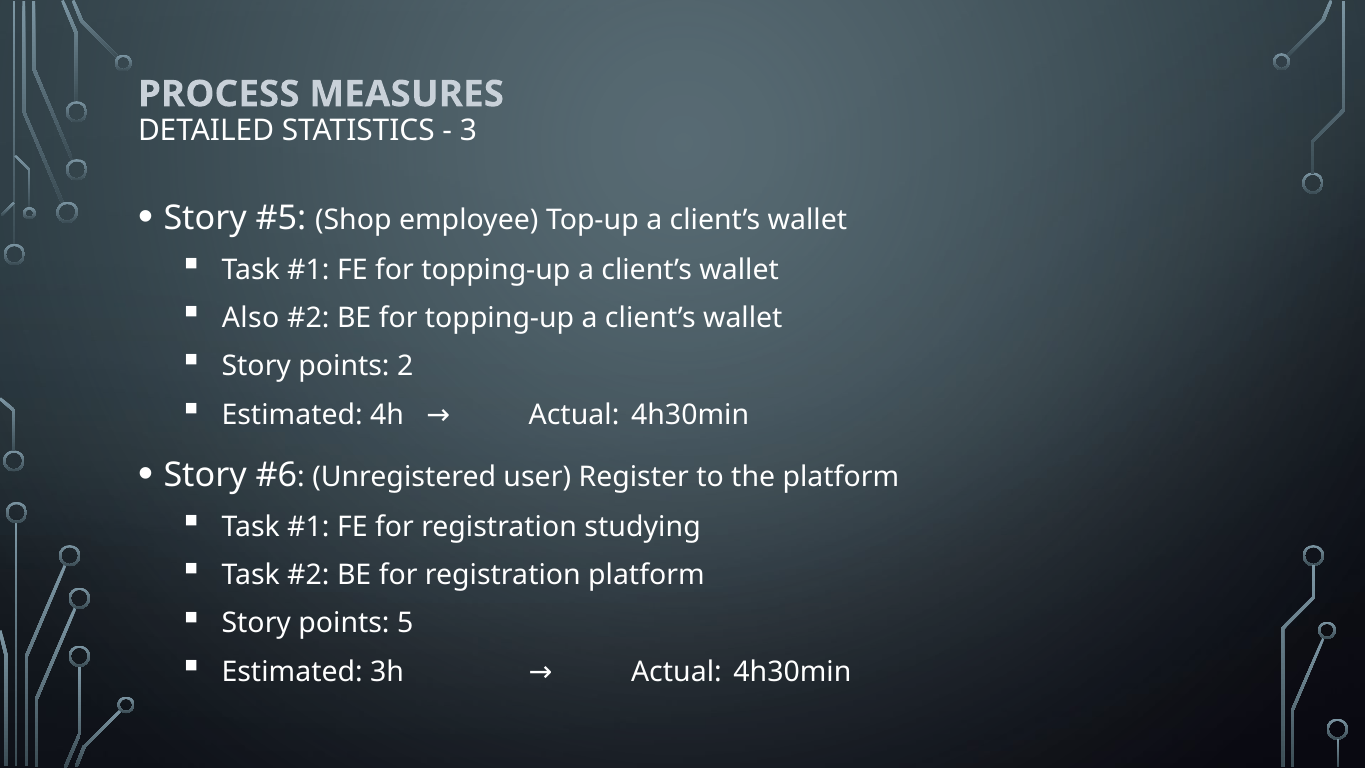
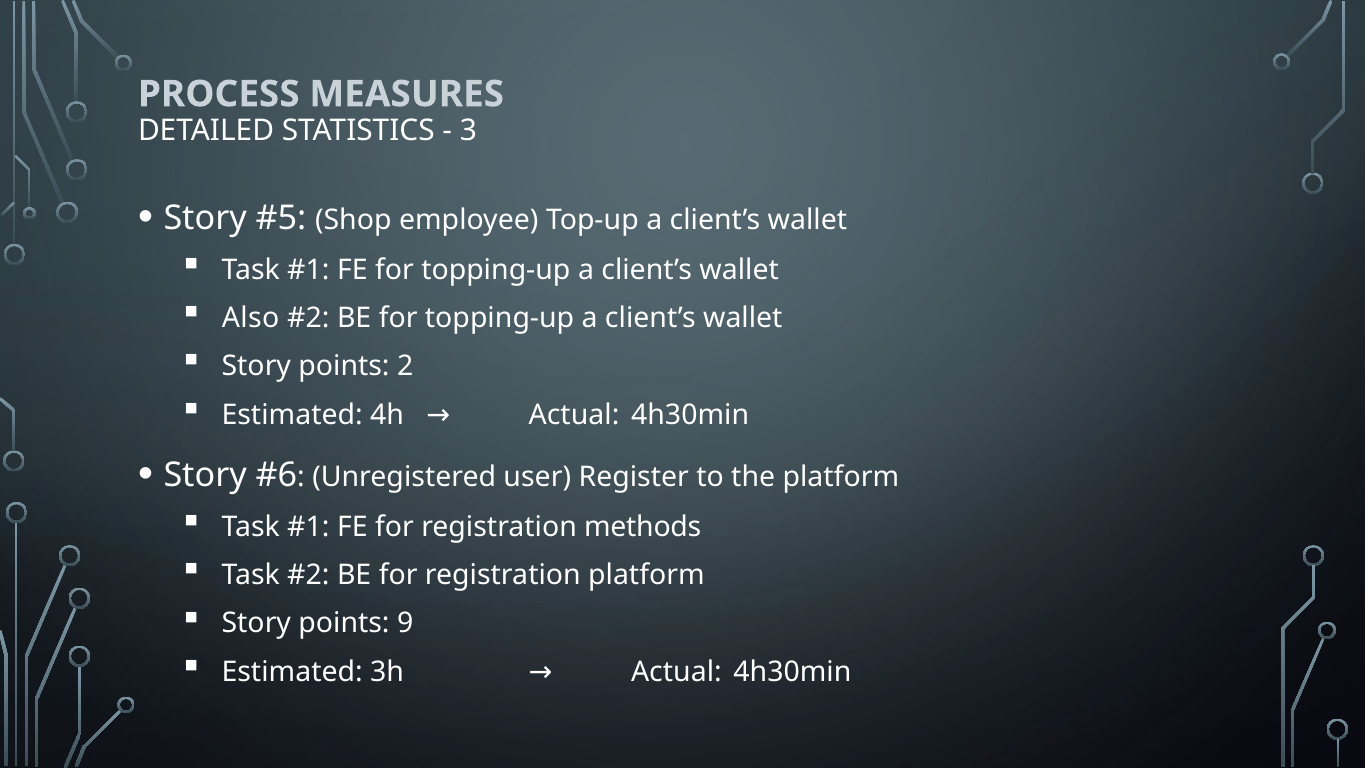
studying: studying -> methods (643, 527)
5: 5 -> 9 (405, 623)
